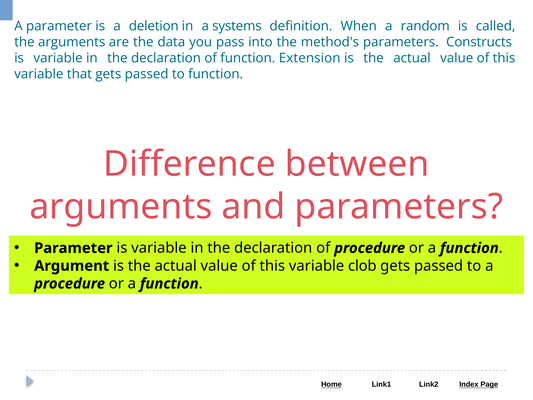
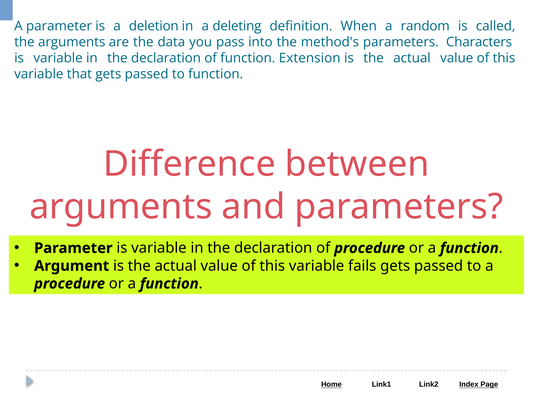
systems: systems -> deleting (237, 26)
Constructs: Constructs -> Characters (479, 42)
clob: clob -> fails (362, 266)
